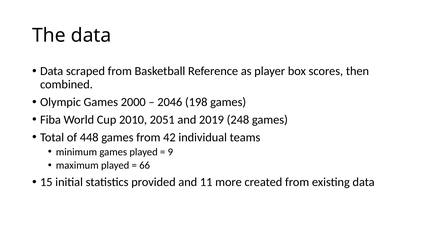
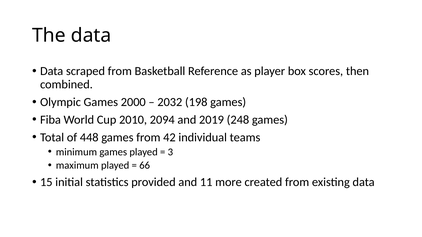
2046: 2046 -> 2032 (170, 102)
2051: 2051 -> 2094 (162, 120)
9: 9 -> 3 (170, 152)
